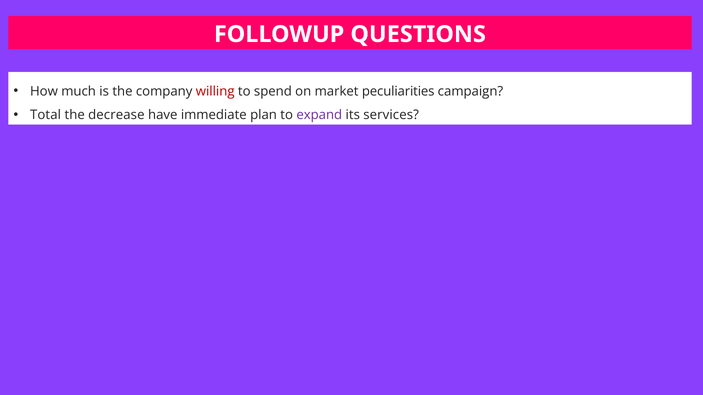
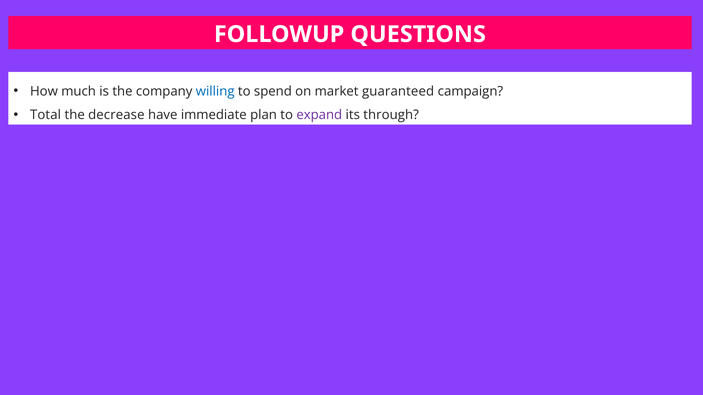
willing colour: red -> blue (215, 91)
peculiarities: peculiarities -> guaranteed (398, 91)
services: services -> through (391, 115)
